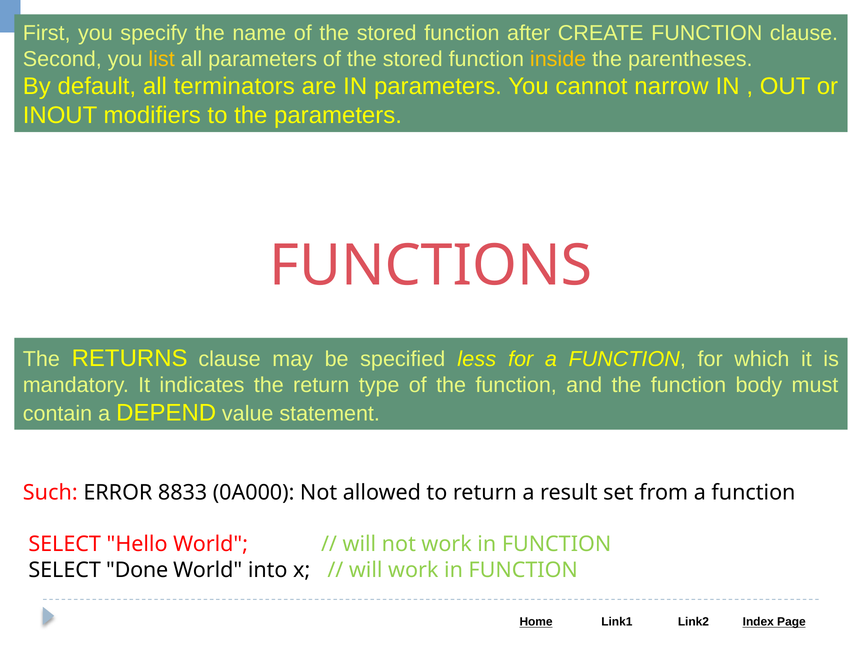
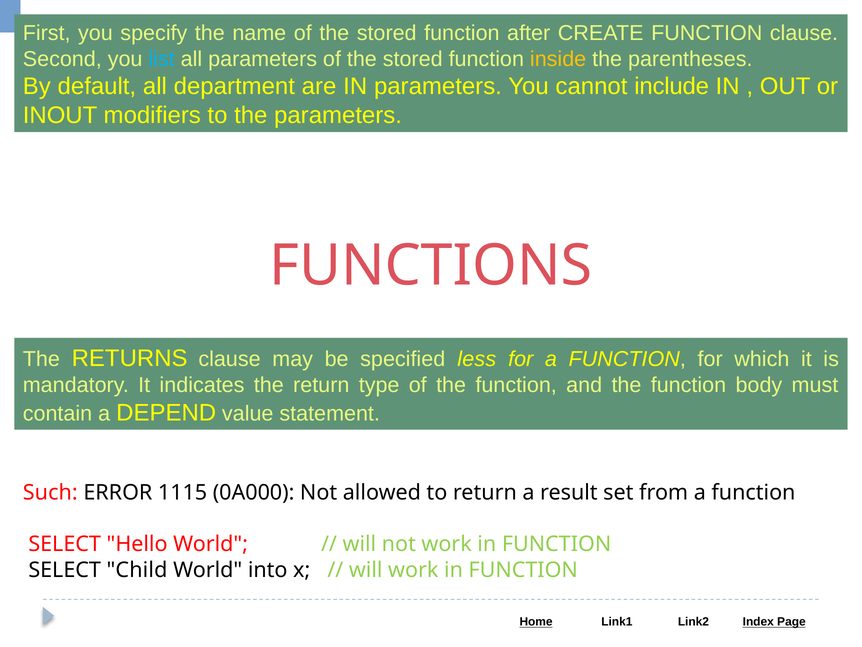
list colour: yellow -> light blue (162, 59)
terminators: terminators -> department (234, 86)
narrow: narrow -> include (672, 86)
8833: 8833 -> 1115 (183, 492)
Done: Done -> Child (137, 570)
